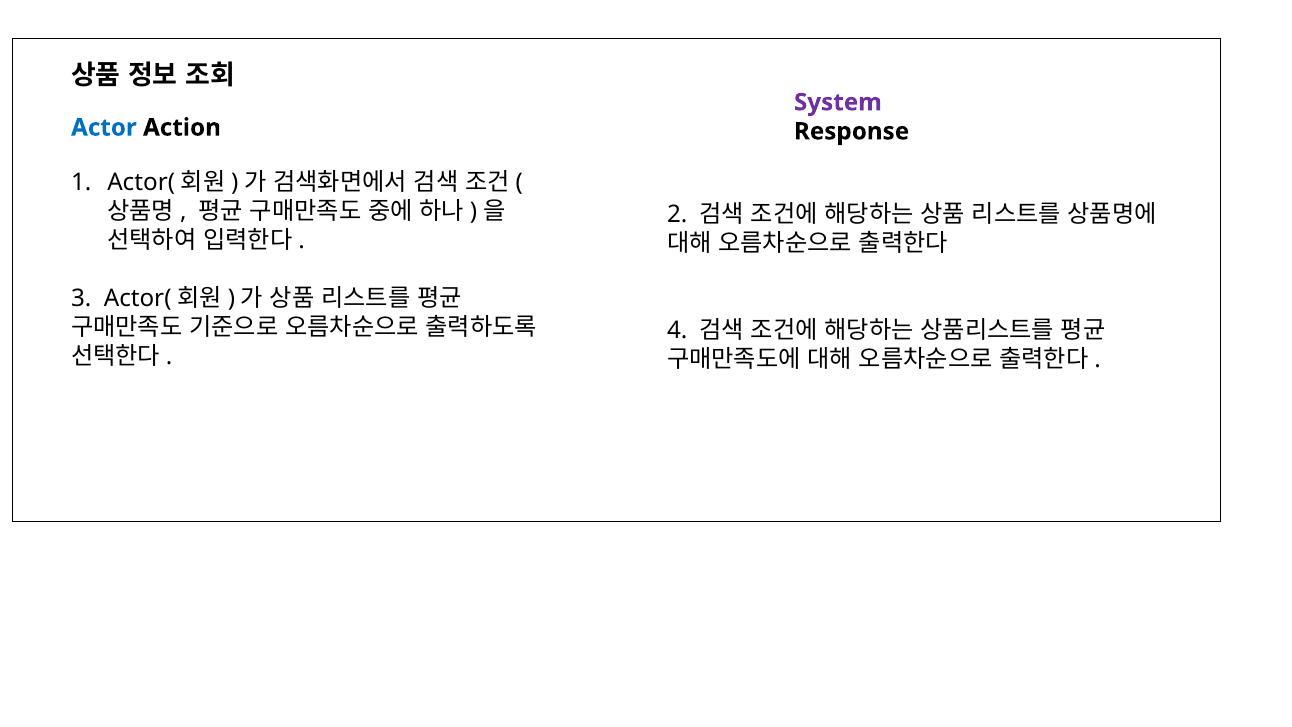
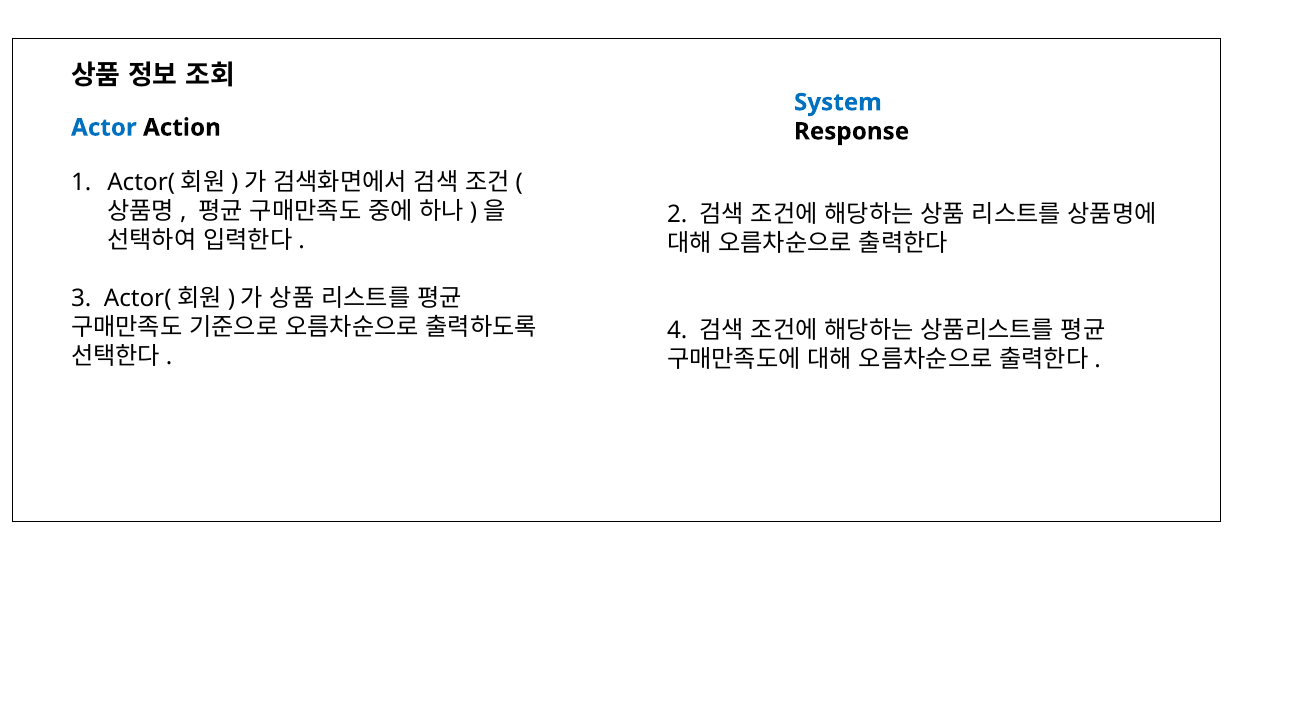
System colour: purple -> blue (838, 102)
